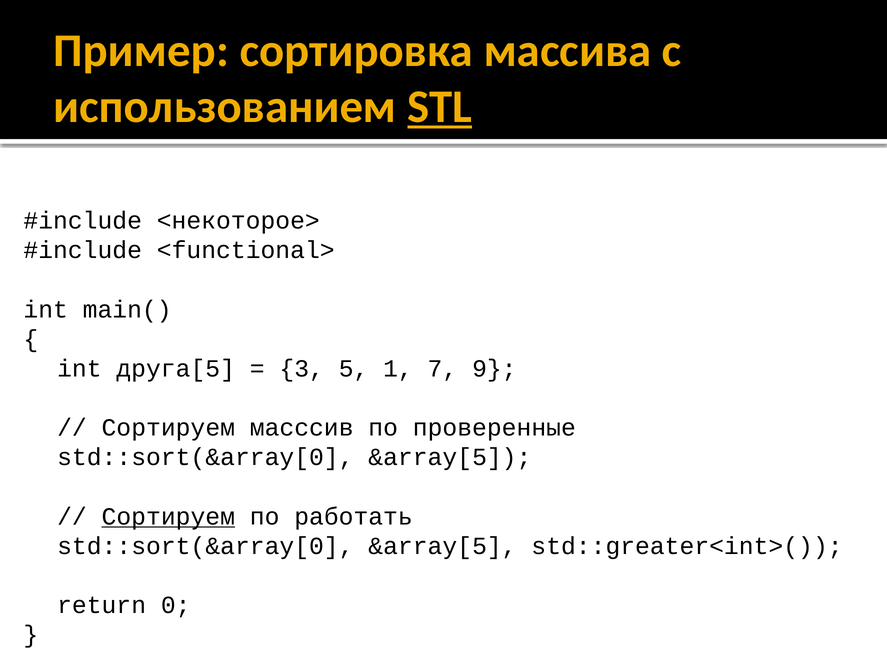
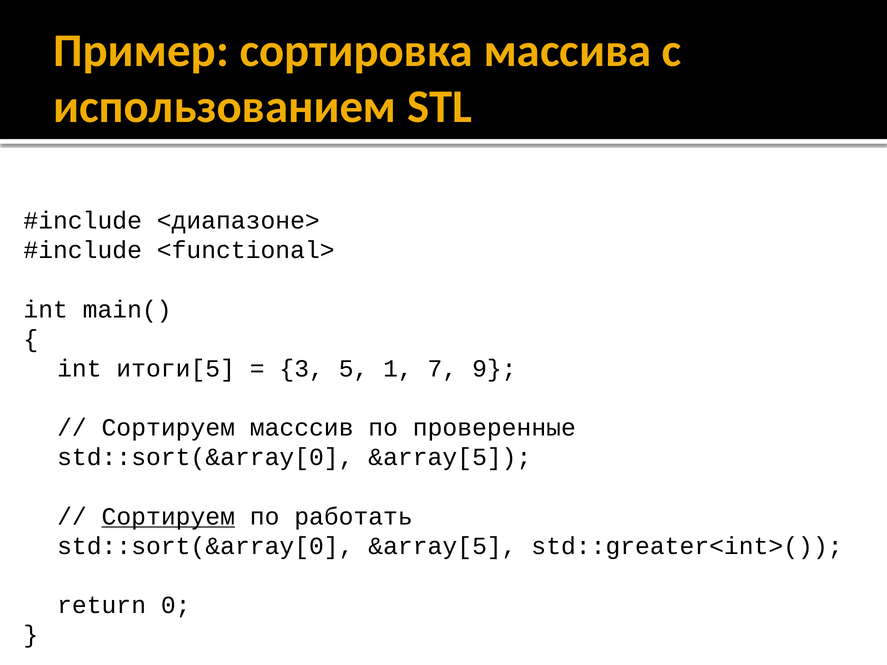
STL underline: present -> none (440, 107)
<некоторое>: <некоторое> -> <диапазоне> (238, 221)
друга[5: друга[5 -> итоги[5 (176, 369)
